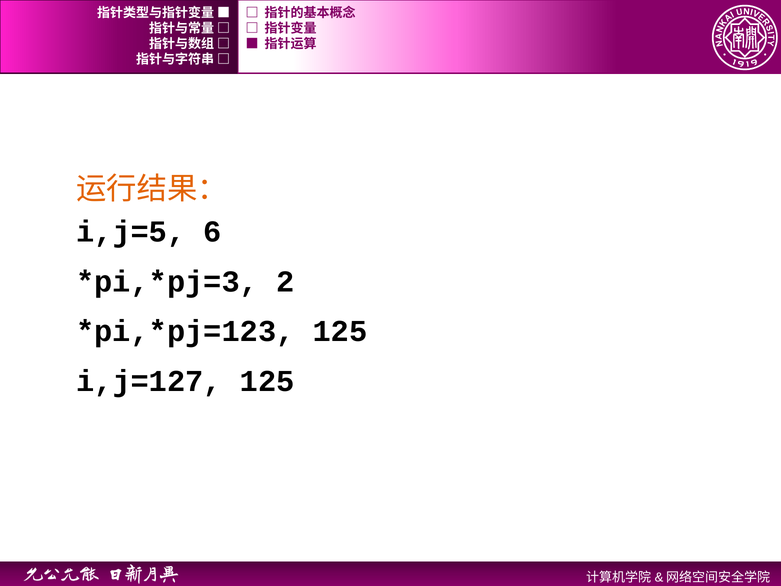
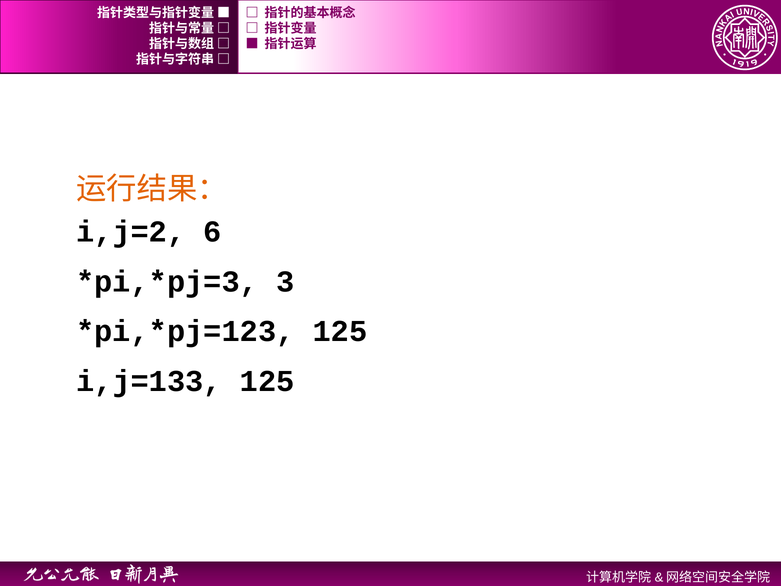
i,j=5: i,j=5 -> i,j=2 (131, 232)
2: 2 -> 3 (285, 281)
i,j=127: i,j=127 -> i,j=133 (149, 381)
